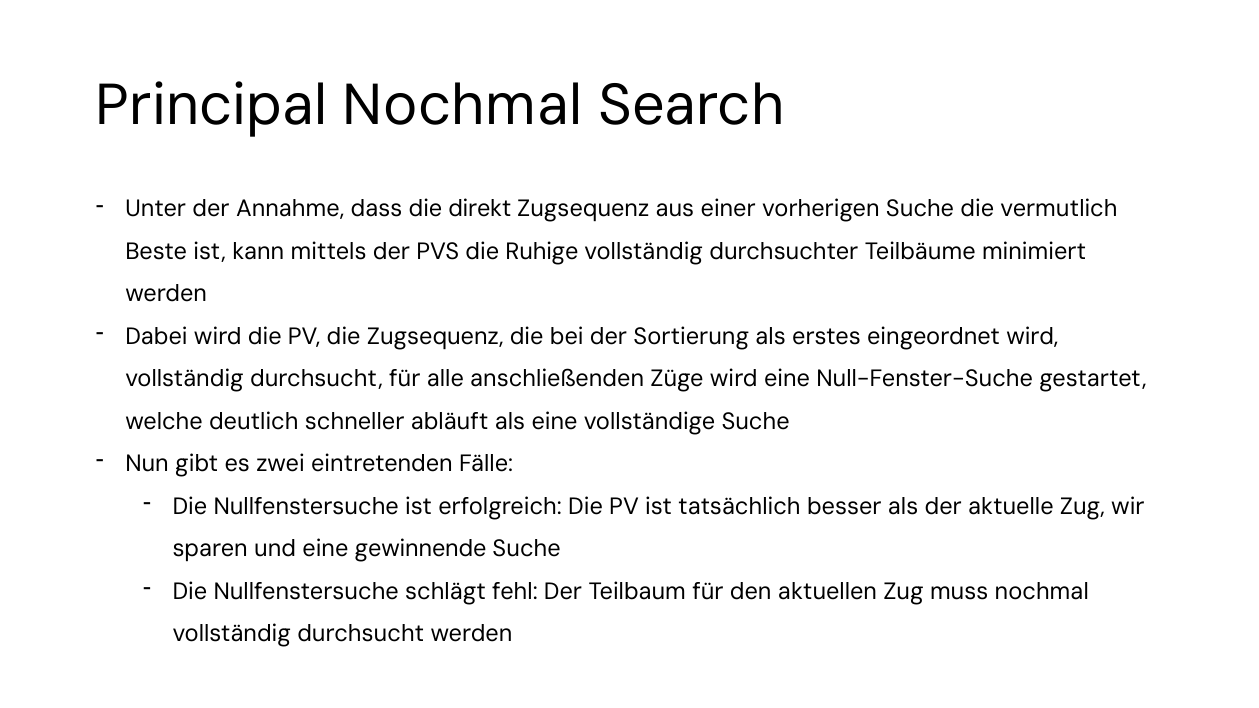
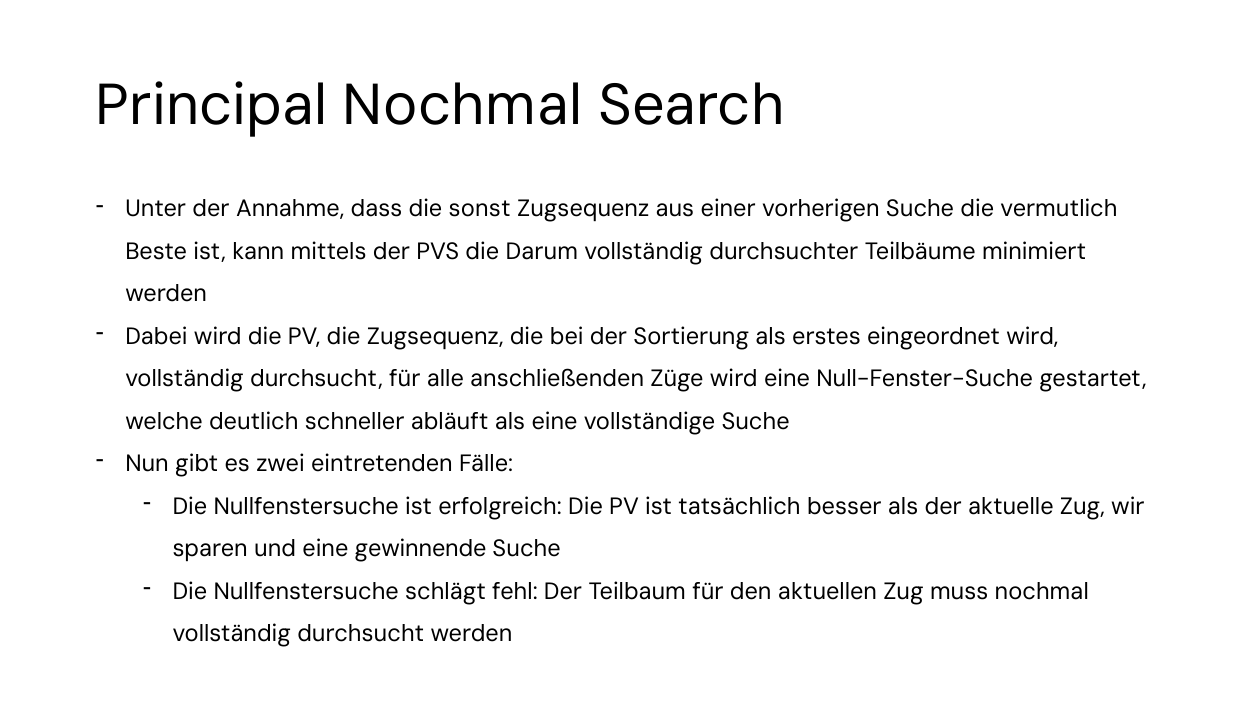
direkt: direkt -> sonst (480, 209)
Ruhige: Ruhige -> Darum (542, 252)
